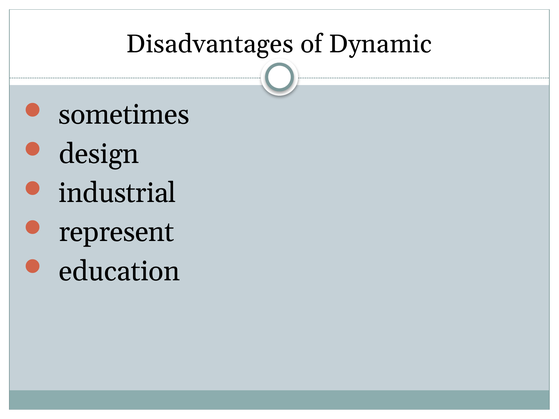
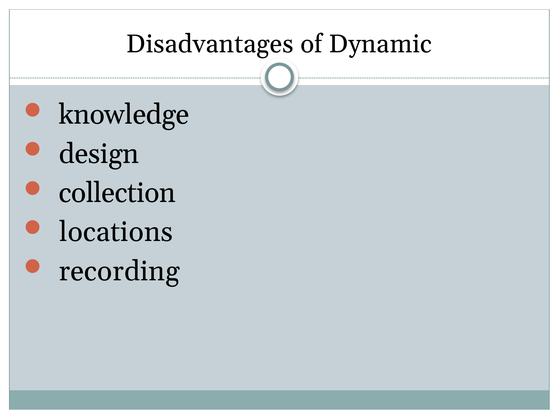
sometimes: sometimes -> knowledge (124, 115)
industrial: industrial -> collection (117, 193)
represent: represent -> locations (116, 232)
education: education -> recording (119, 271)
